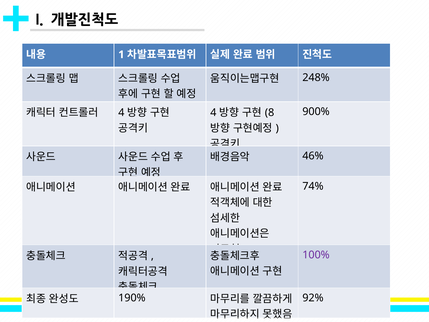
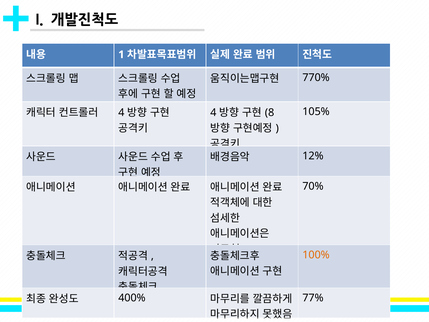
248%: 248% -> 770% (316, 77)
900%: 900% -> 105% (316, 112)
46%: 46% -> 12% (313, 156)
74%: 74% -> 70% (313, 186)
100% colour: purple -> orange (316, 255)
190%: 190% -> 400% (132, 298)
92%: 92% -> 77% (313, 298)
